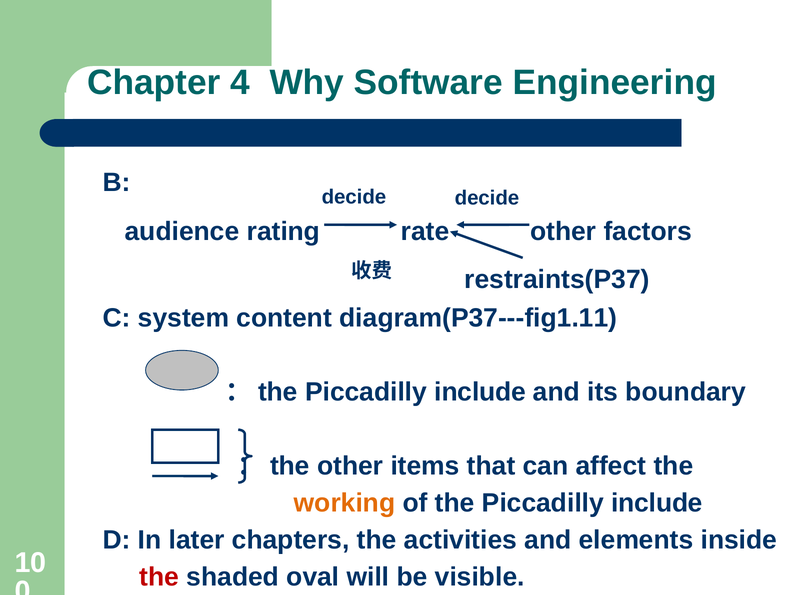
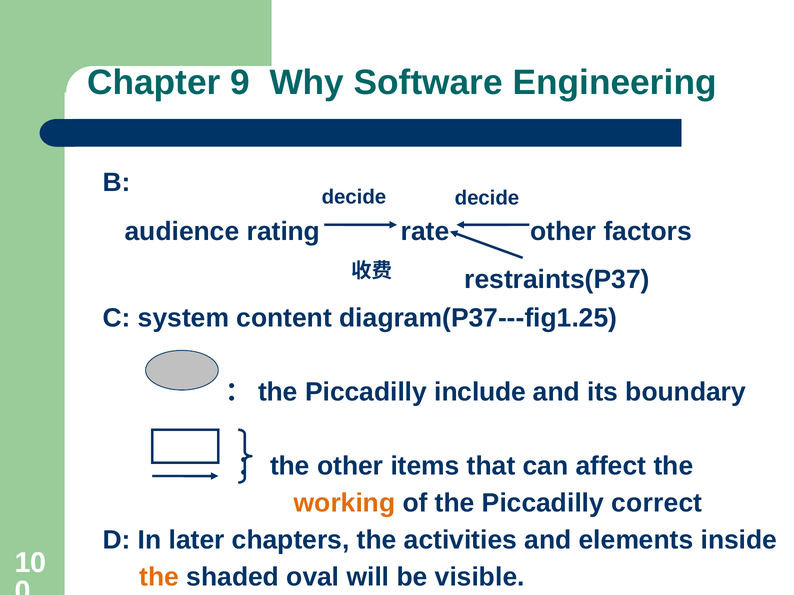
4: 4 -> 9 (240, 83)
diagram(P37---fig1.11: diagram(P37---fig1.11 -> diagram(P37---fig1.25 (478, 318)
the Piccadilly include: include -> correct (657, 504)
the colour: red -> orange (159, 578)
